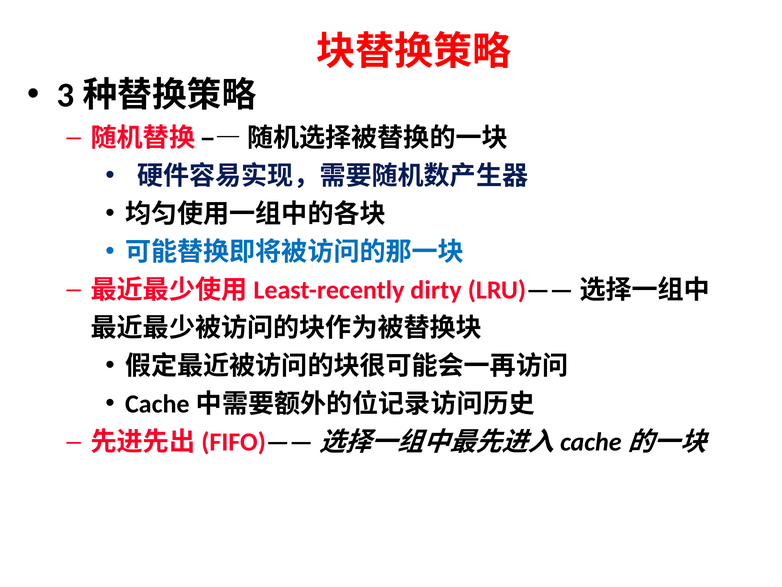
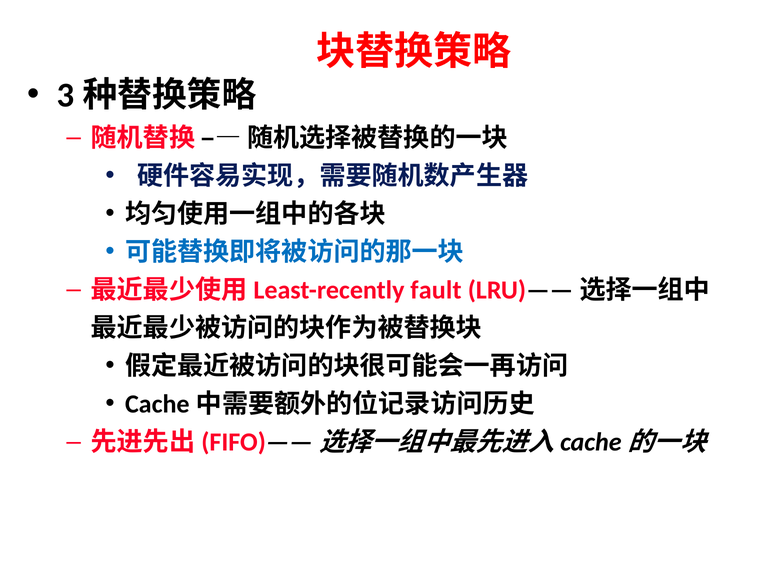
dirty: dirty -> fault (436, 290)
